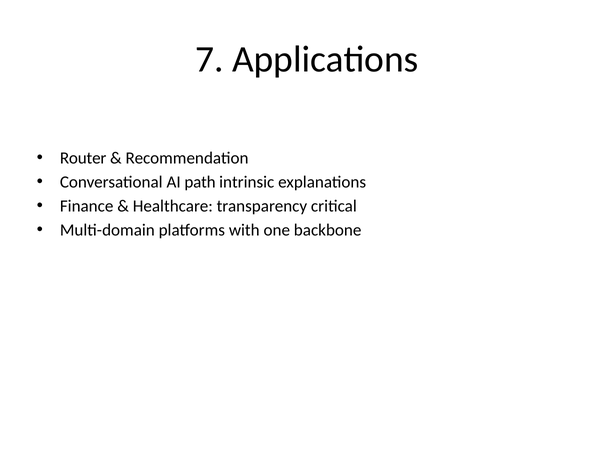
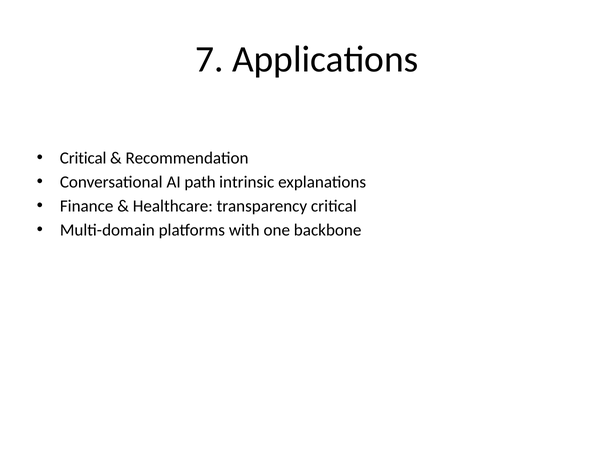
Router: Router -> Critical (83, 158)
